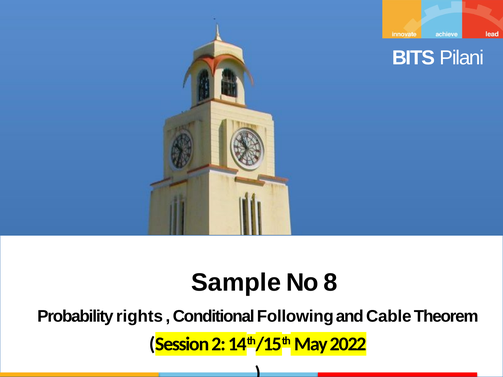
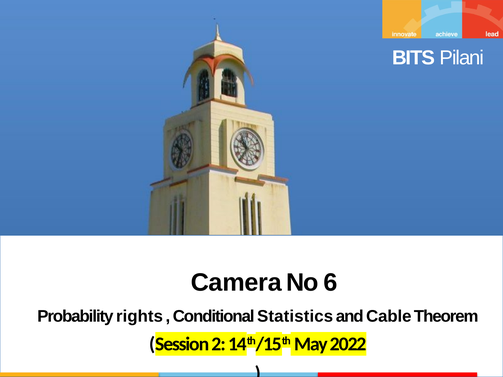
Sample: Sample -> Camera (236, 283)
8: 8 -> 6 (330, 283)
Following: Following -> Statistics (295, 316)
